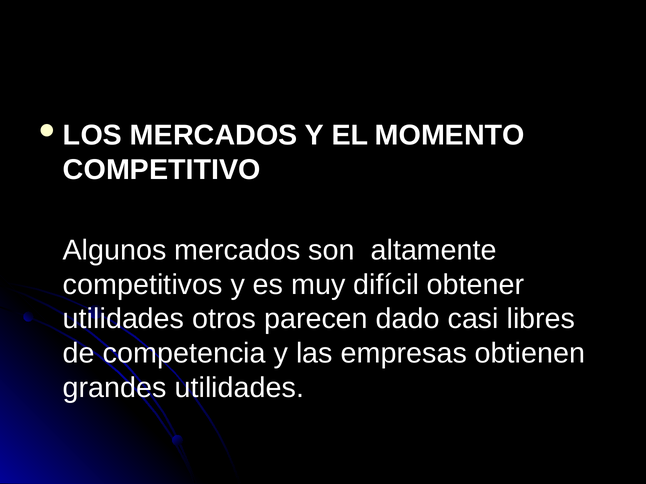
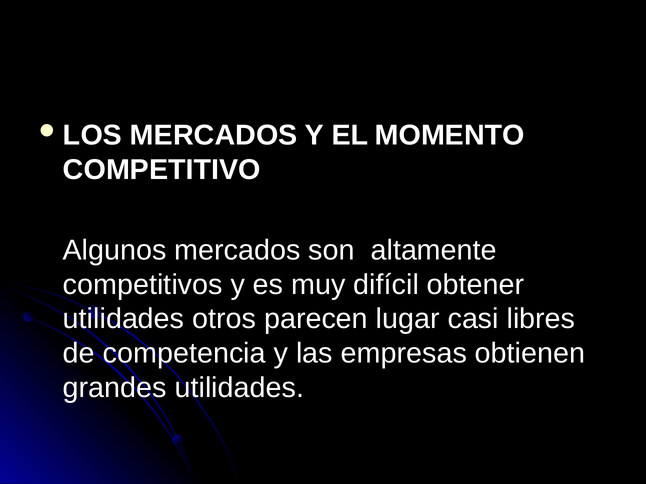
dado: dado -> lugar (408, 319)
